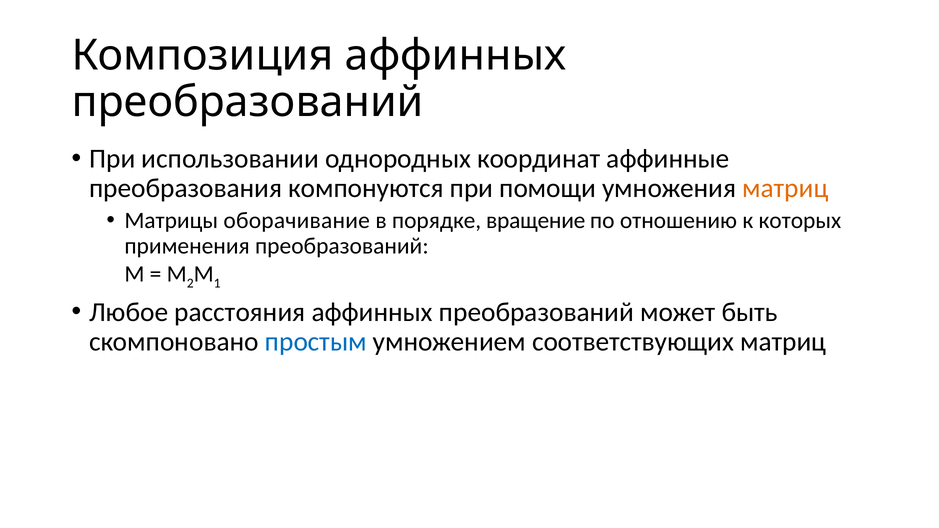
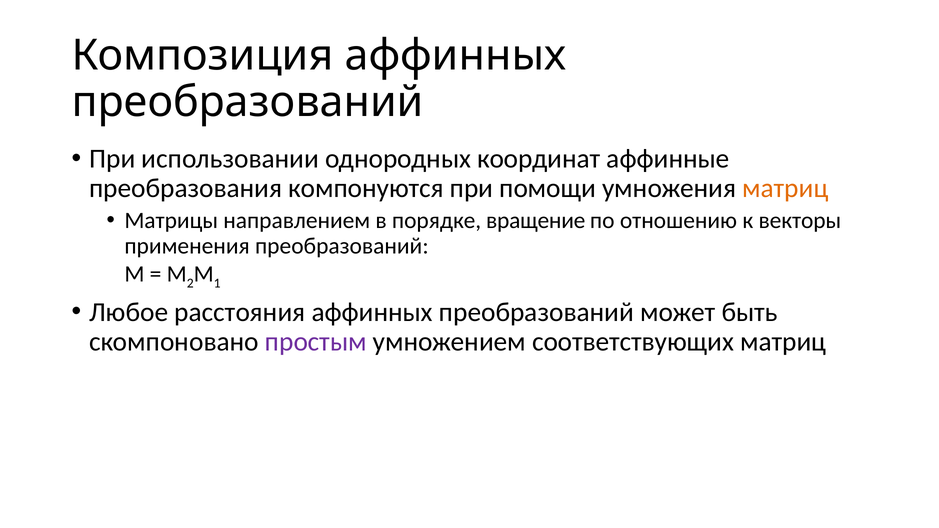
оборачивание: оборачивание -> направлением (297, 221)
которых: которых -> векторы (800, 221)
простым colour: blue -> purple (316, 342)
